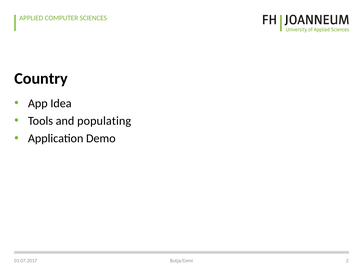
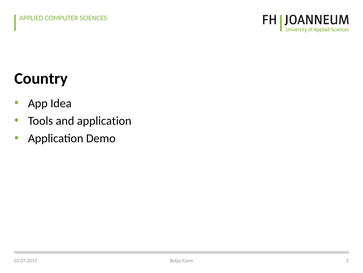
and populating: populating -> application (104, 121)
